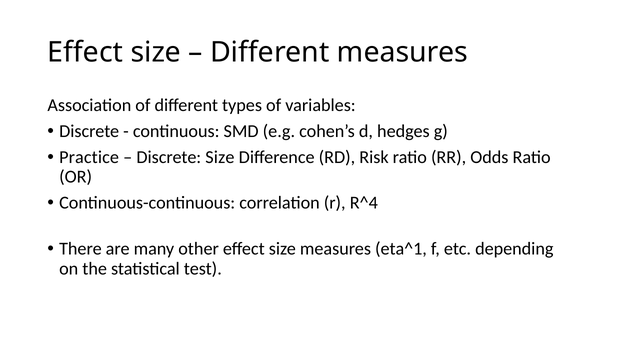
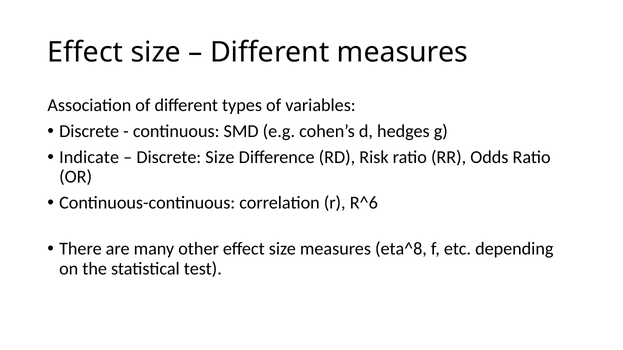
Practice: Practice -> Indicate (89, 157)
R^4: R^4 -> R^6 (364, 203)
eta^1: eta^1 -> eta^8 (401, 249)
